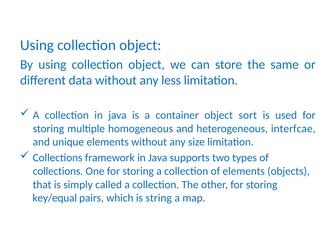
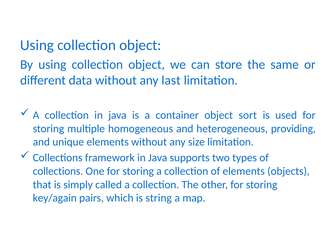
less: less -> last (171, 80)
interfcae: interfcae -> providing (293, 129)
key/equal: key/equal -> key/again (55, 198)
